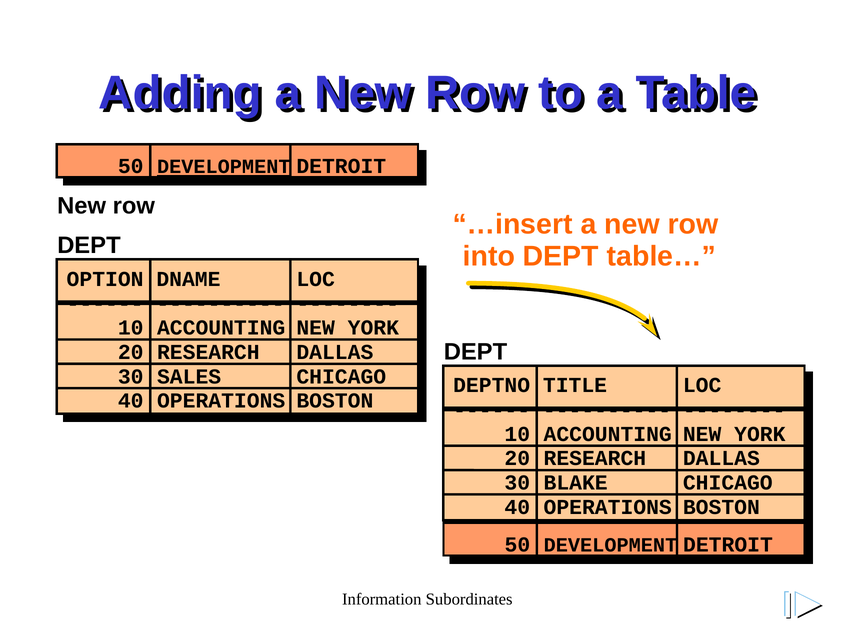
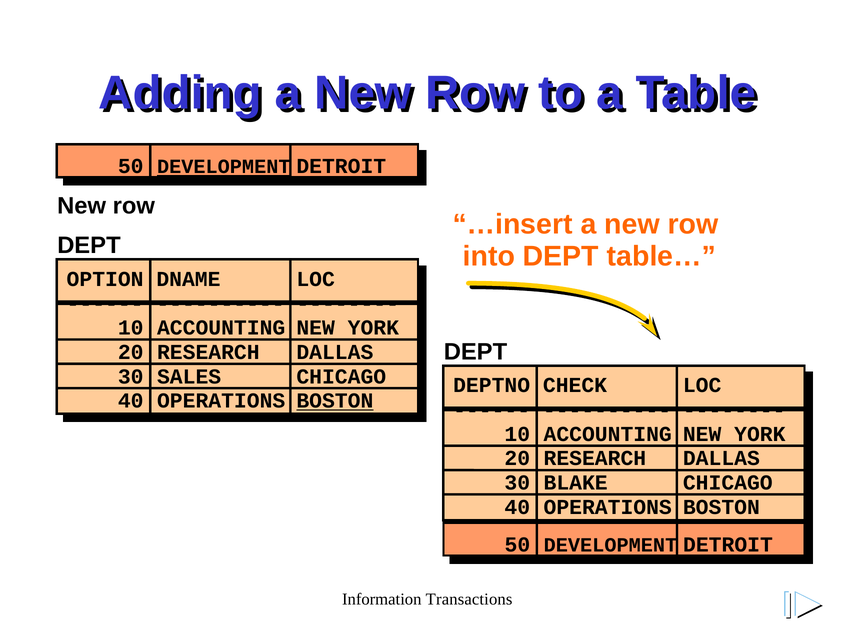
TITLE: TITLE -> CHECK (575, 385)
BOSTON underline: none -> present (335, 401)
Subordinates: Subordinates -> Transactions (469, 600)
